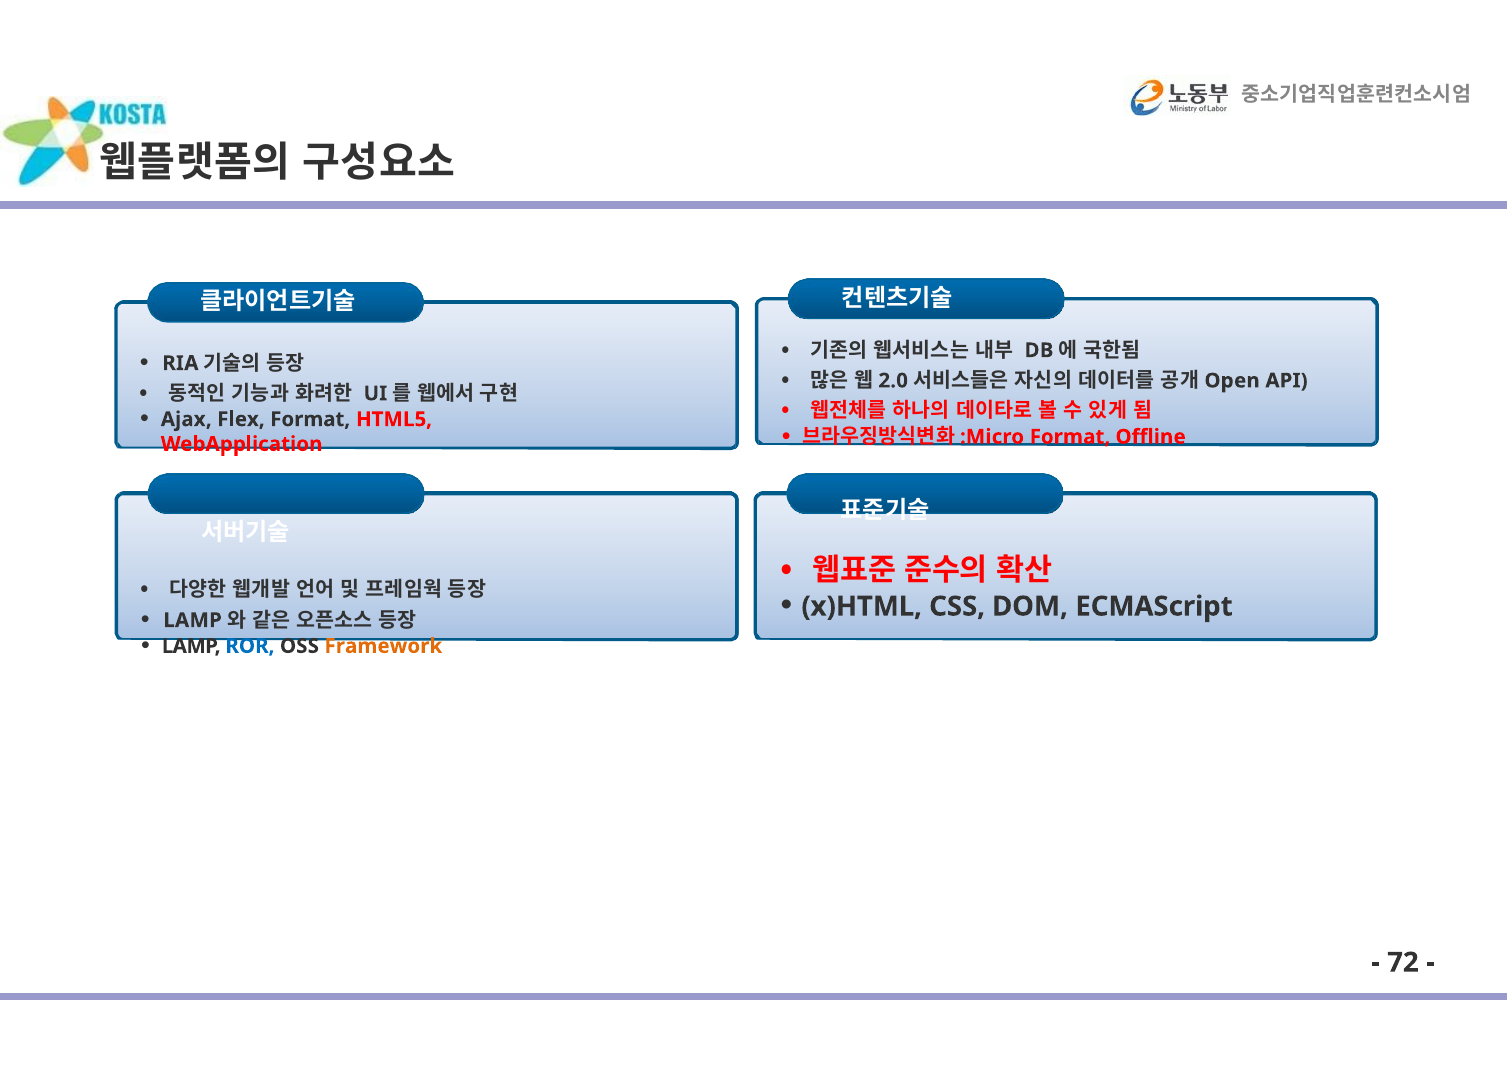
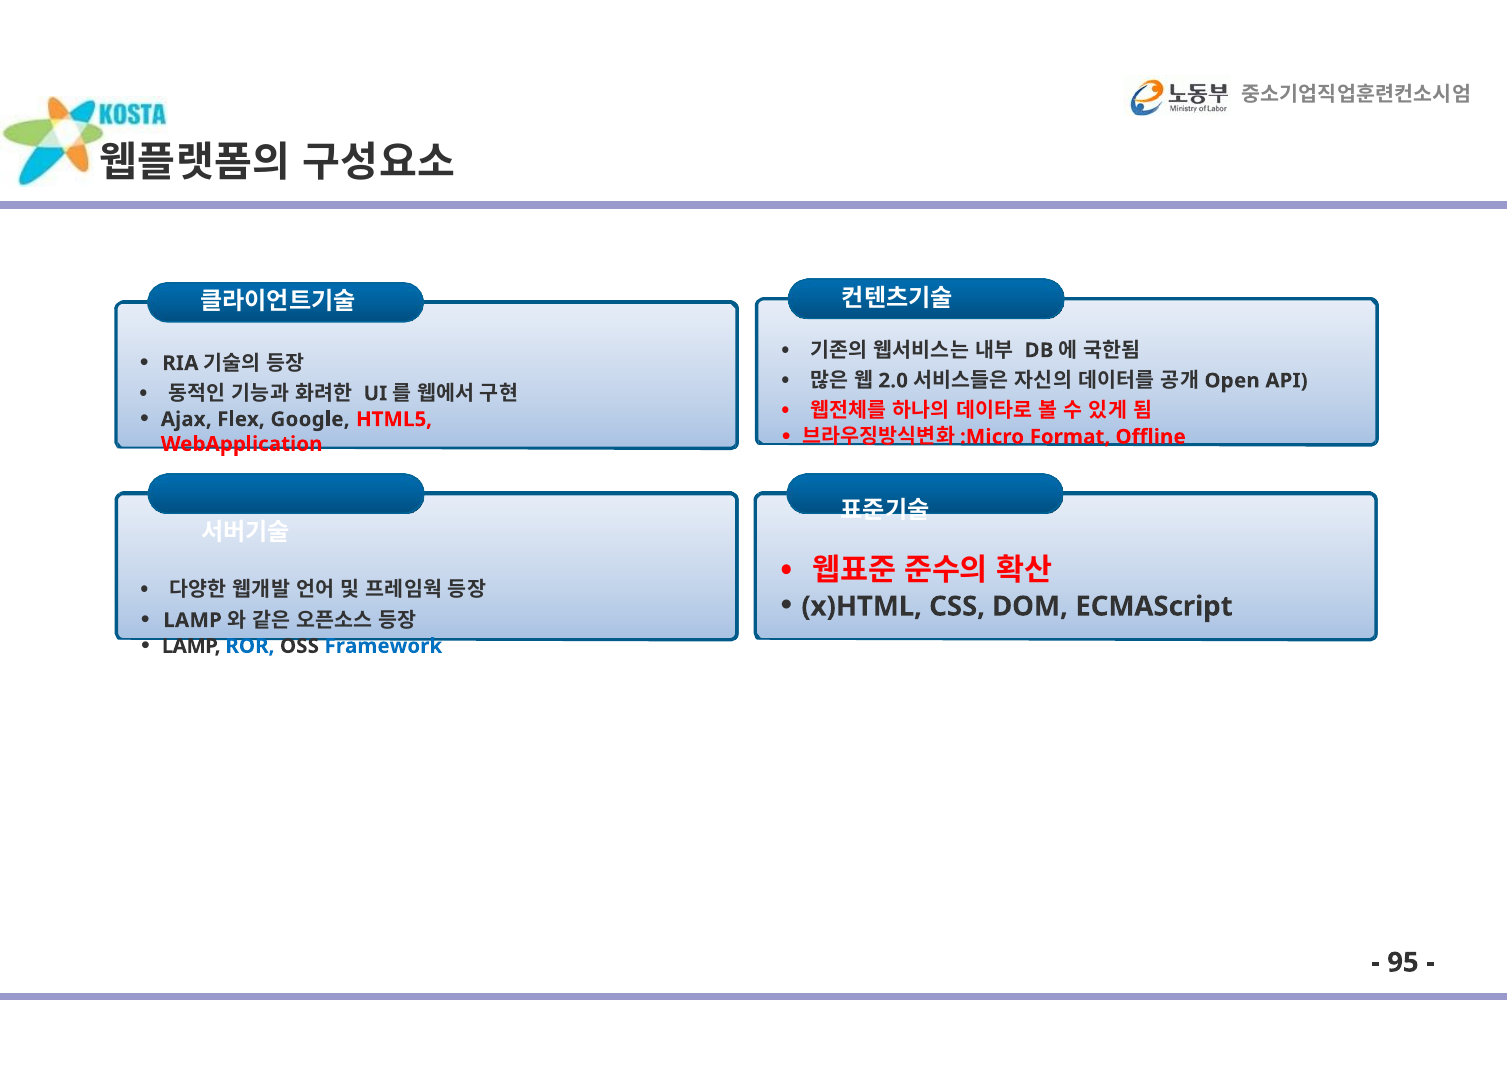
Flex Format: Format -> Google (310, 419)
Framework colour: orange -> blue (383, 646)
72: 72 -> 95 (1403, 962)
